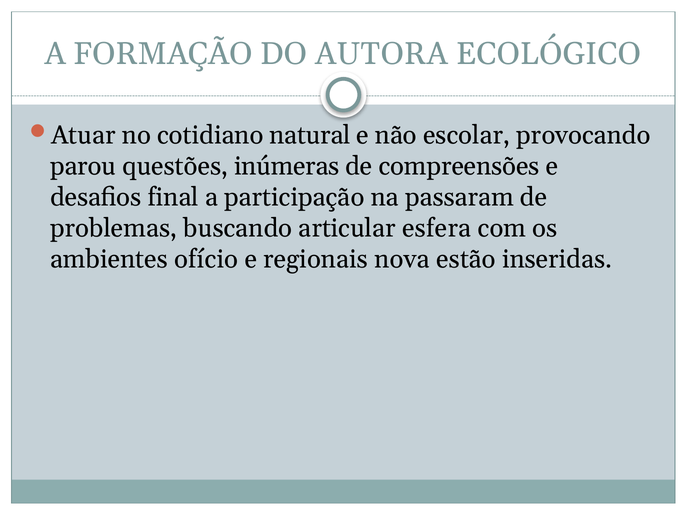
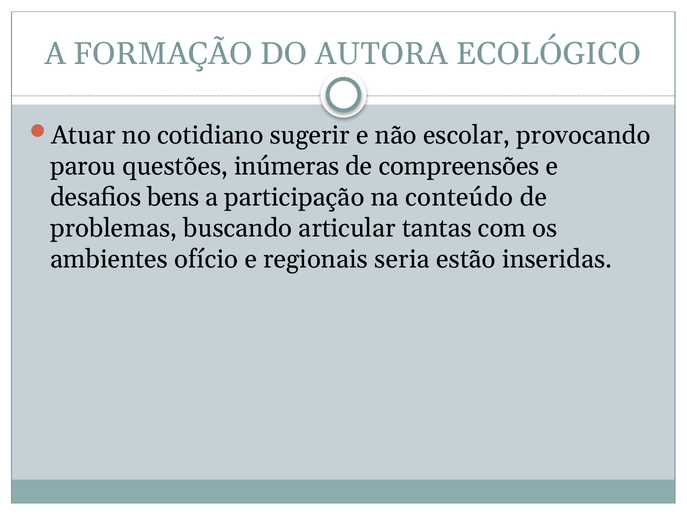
natural: natural -> sugerir (310, 135)
final: final -> bens (173, 197)
passaram: passaram -> conteúdo (459, 197)
esfera: esfera -> tantas (437, 228)
nova: nova -> seria (402, 259)
